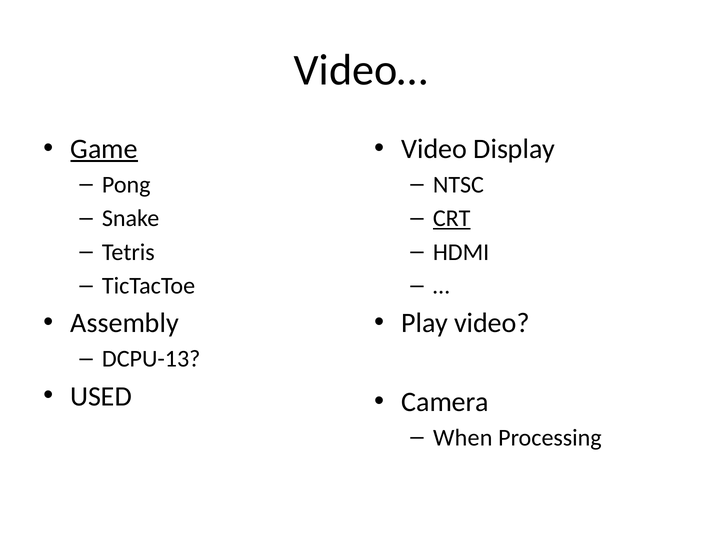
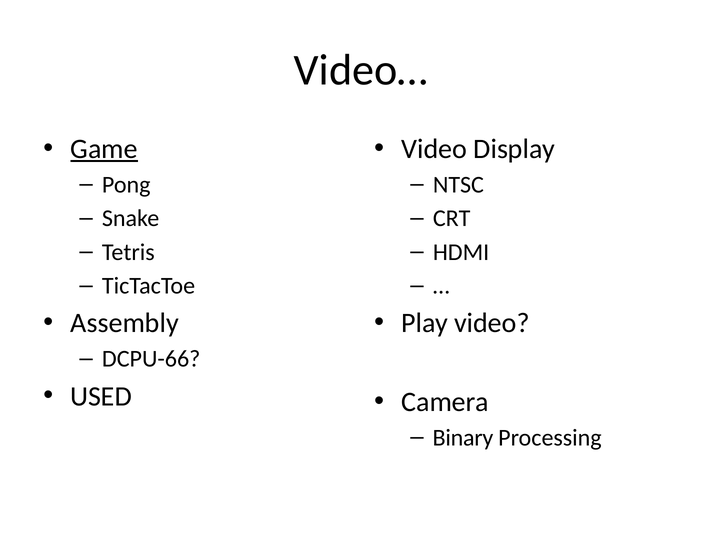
CRT underline: present -> none (452, 218)
DCPU-13: DCPU-13 -> DCPU-66 (151, 359)
When: When -> Binary (463, 437)
